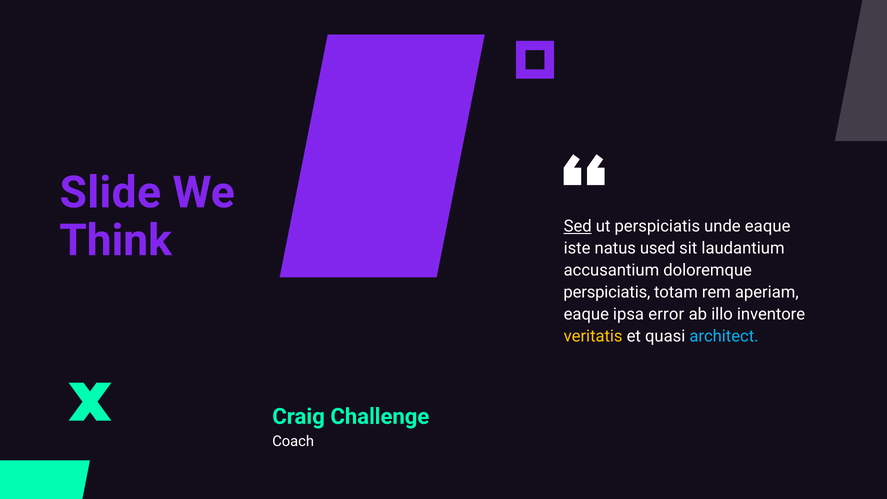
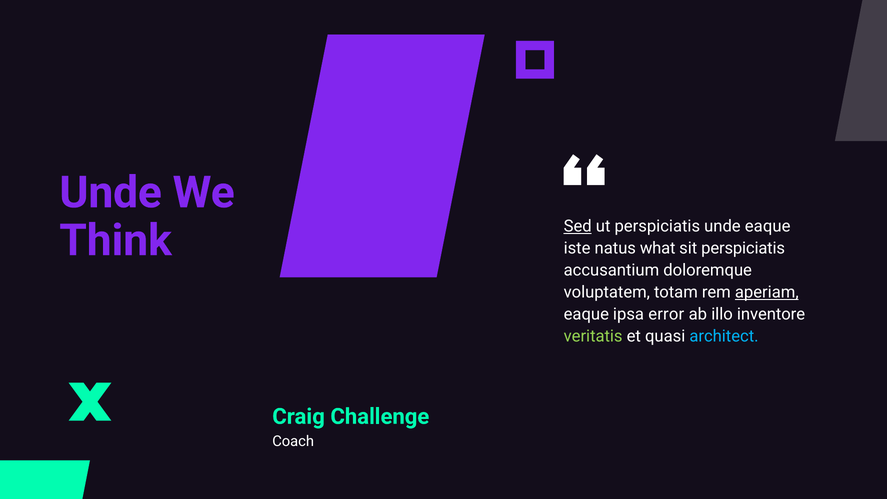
Slide: Slide -> Unde (111, 193)
used: used -> what (658, 248)
sit laudantium: laudantium -> perspiciatis (743, 248)
perspiciatis: perspiciatis -> voluptatem (607, 292)
aperiam underline: none -> present (767, 292)
veritatis colour: yellow -> light green (593, 336)
